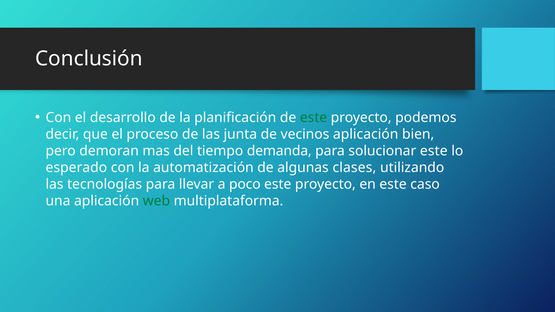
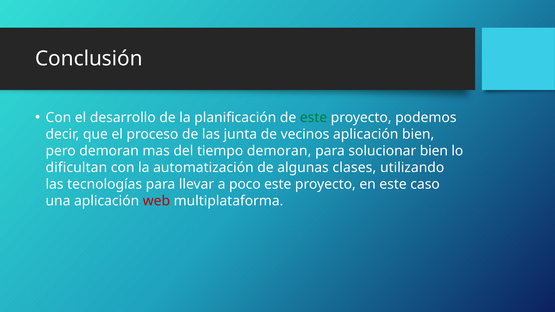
tiempo demanda: demanda -> demoran (279, 151)
solucionar este: este -> bien (434, 151)
esperado: esperado -> dificultan (76, 168)
web colour: green -> red (156, 201)
